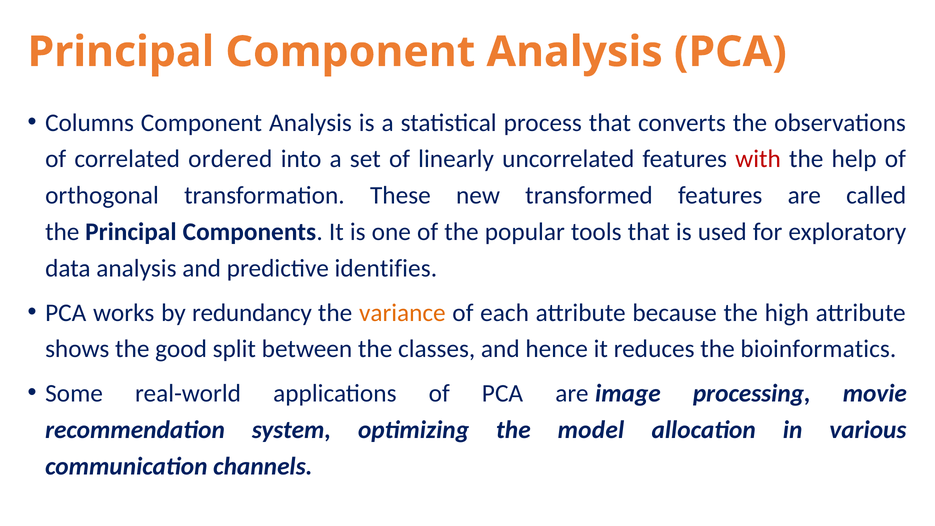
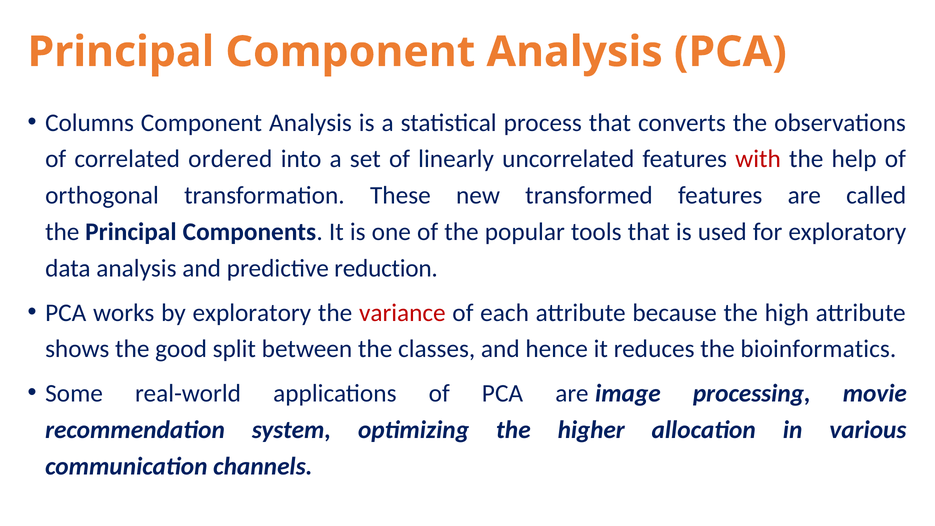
identifies: identifies -> reduction (386, 268)
by redundancy: redundancy -> exploratory (252, 313)
variance colour: orange -> red (402, 313)
model: model -> higher (591, 430)
